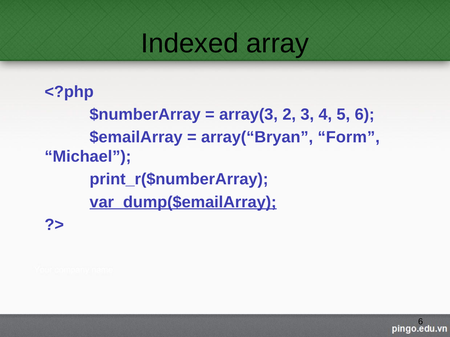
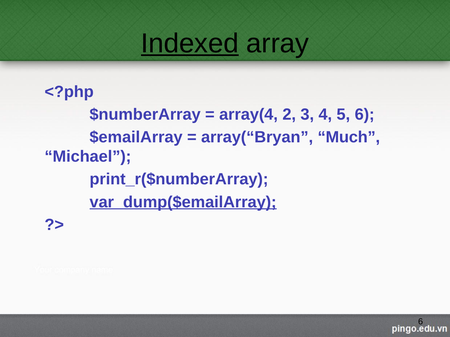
Indexed underline: none -> present (190, 44)
array(3: array(3 -> array(4 (249, 115)
Form: Form -> Much (349, 137)
